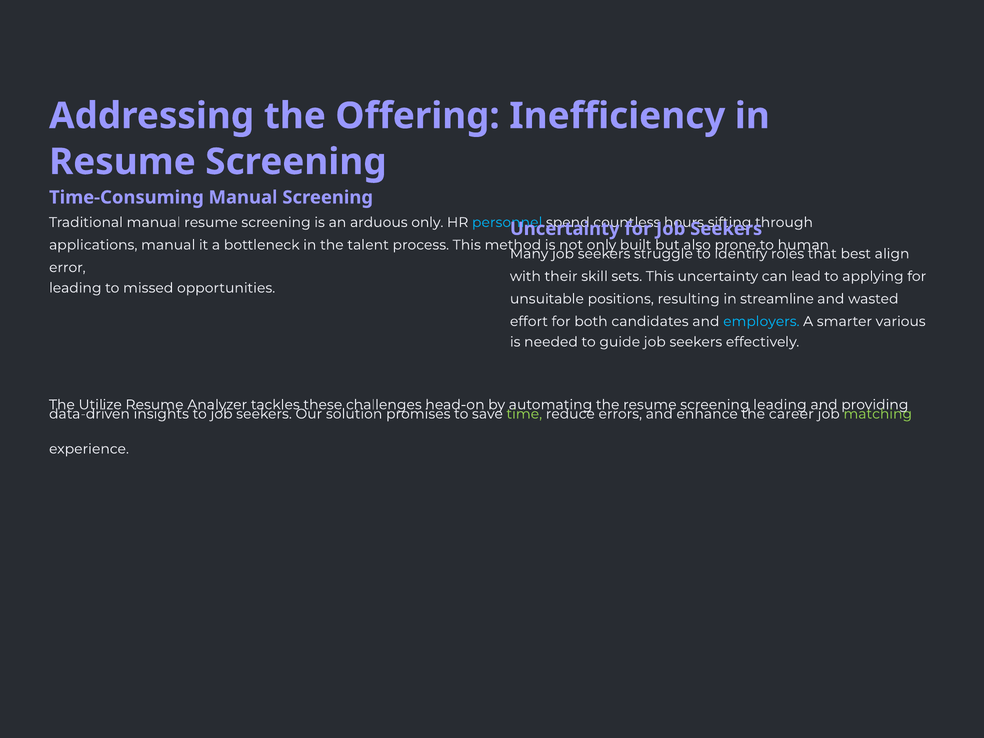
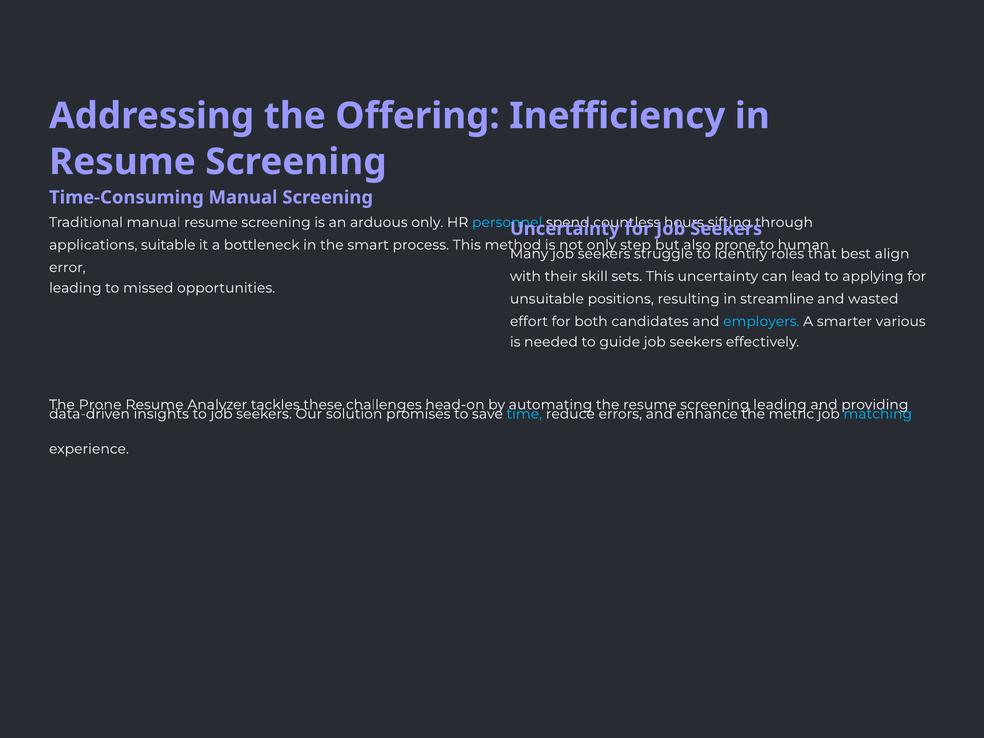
applications manual: manual -> suitable (168, 245)
talent: talent -> smart (368, 245)
built: built -> step (636, 245)
The Utilize: Utilize -> Prone (100, 405)
time colour: light green -> light blue (524, 414)
career: career -> metric (791, 414)
matching colour: light green -> light blue (878, 414)
